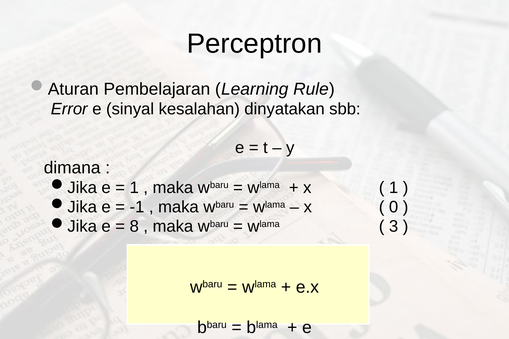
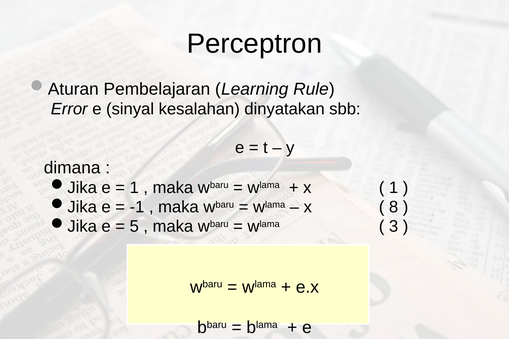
0: 0 -> 8 (394, 207)
8: 8 -> 5 (134, 227)
